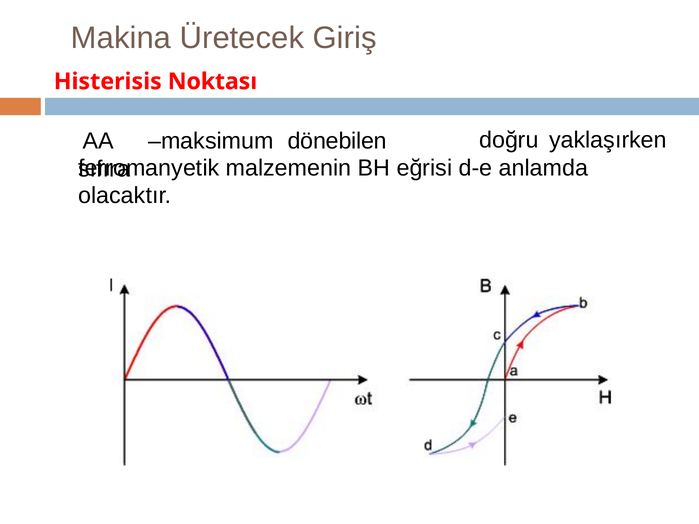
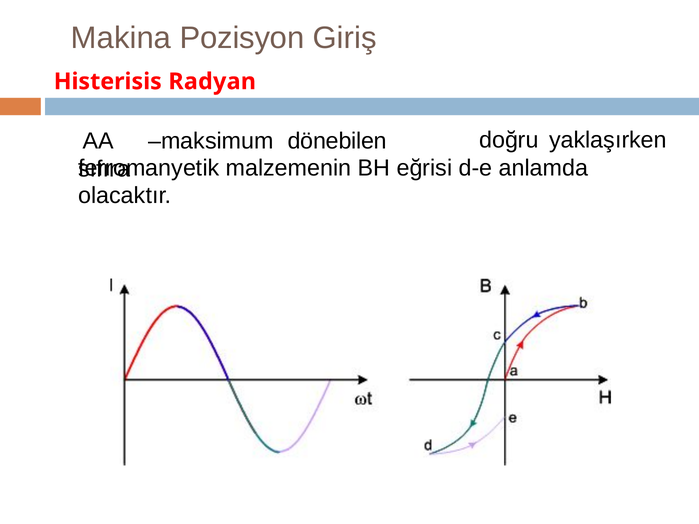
Üretecek: Üretecek -> Pozisyon (242, 38)
Noktası: Noktası -> Radyan (212, 82)
